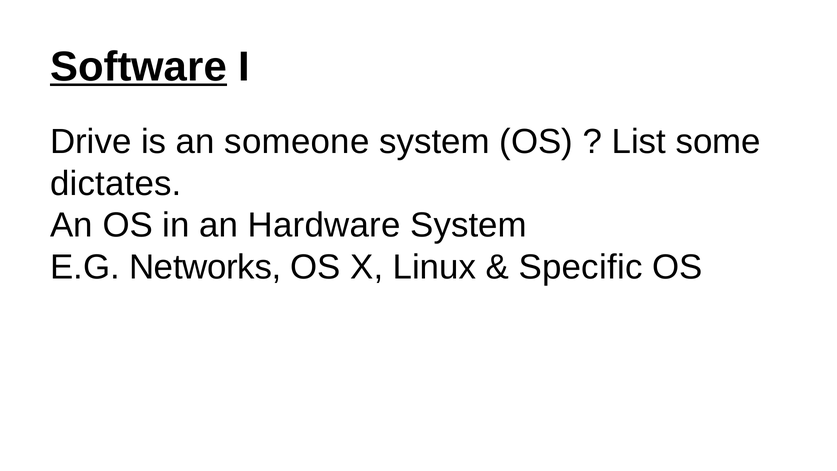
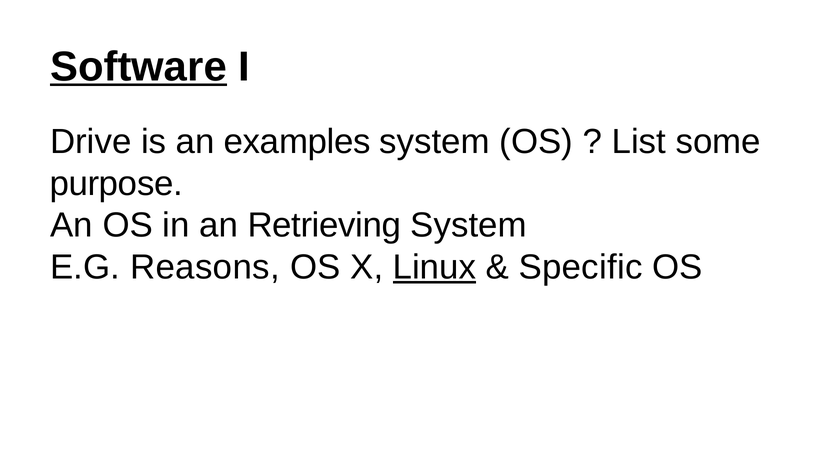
someone: someone -> examples (297, 142)
dictates: dictates -> purpose (116, 183)
Hardware: Hardware -> Retrieving (324, 225)
Networks: Networks -> Reasons (205, 267)
Linux underline: none -> present (434, 267)
